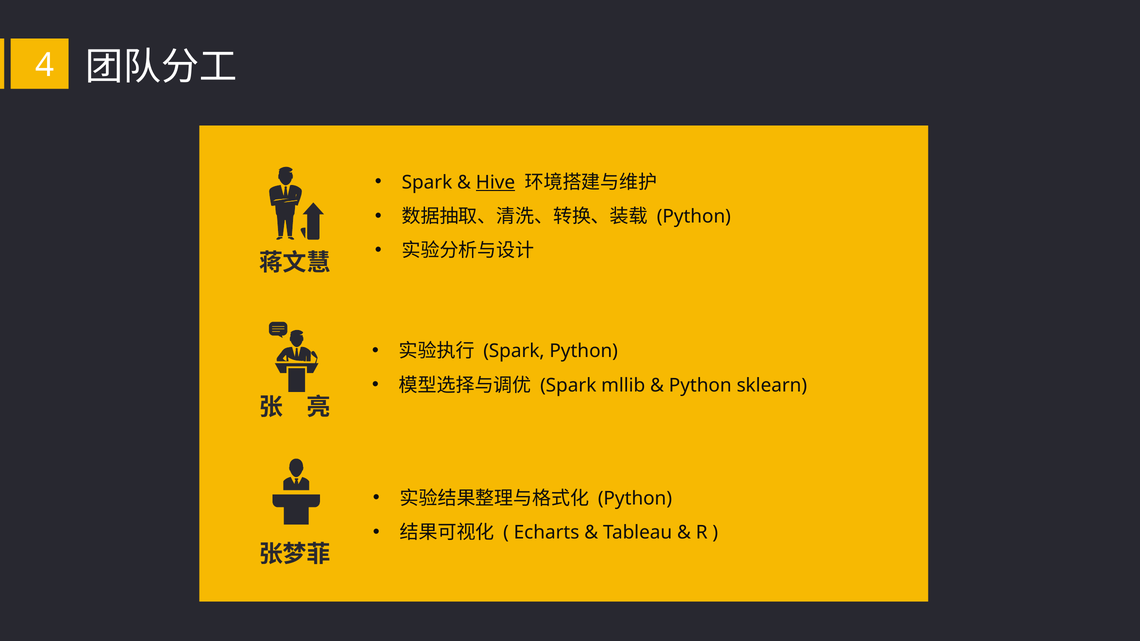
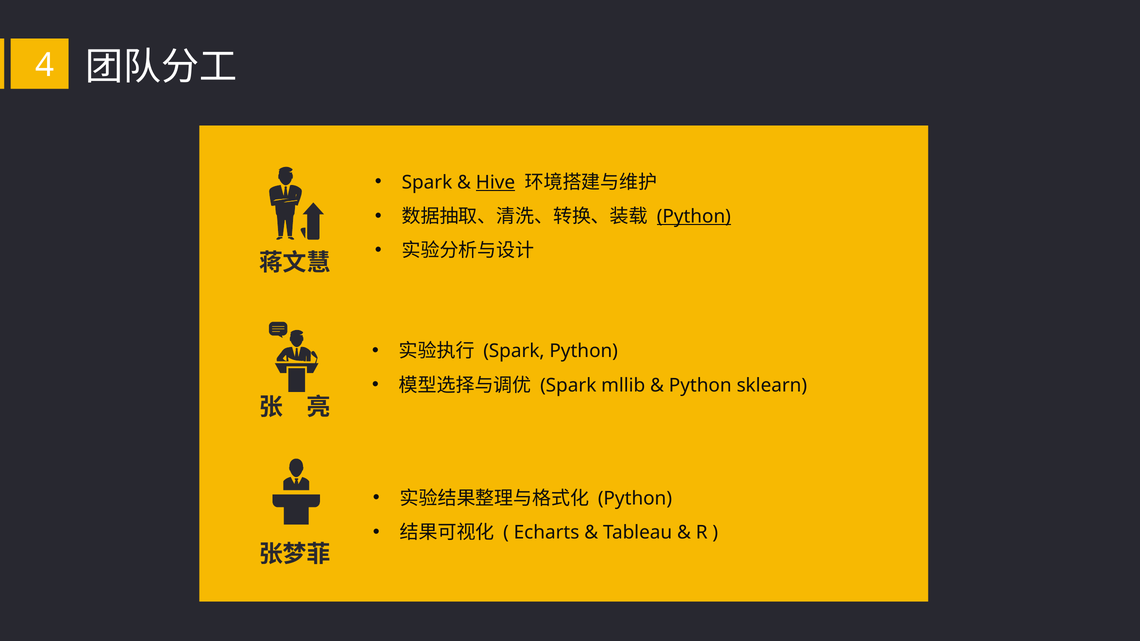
Python underline: none -> present (694, 217)
